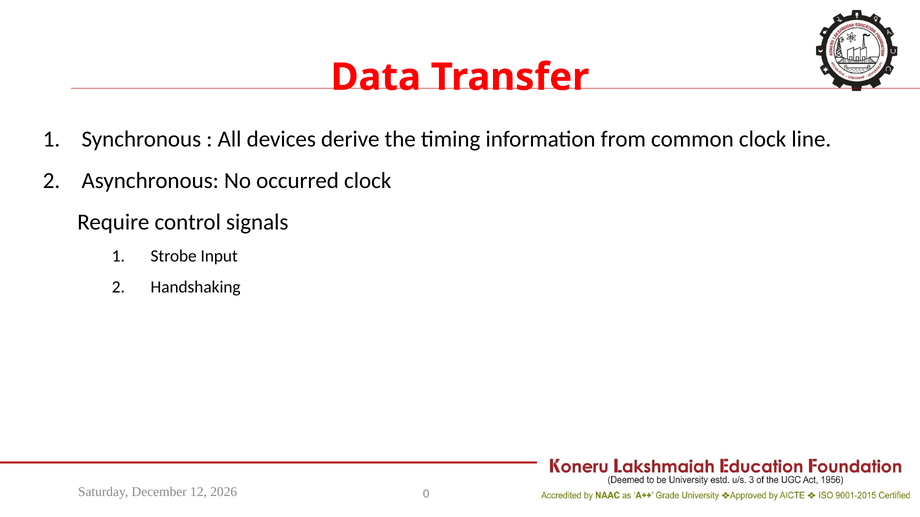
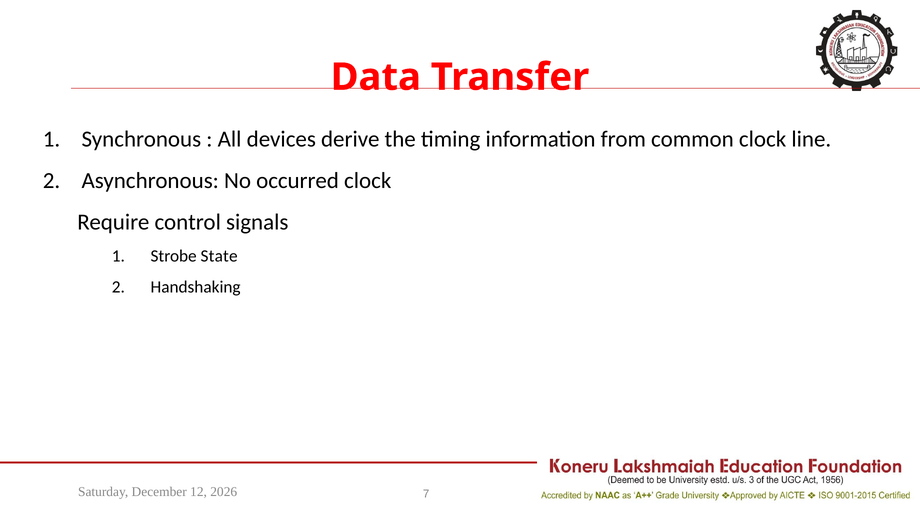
Input: Input -> State (219, 256)
0: 0 -> 7 (426, 494)
